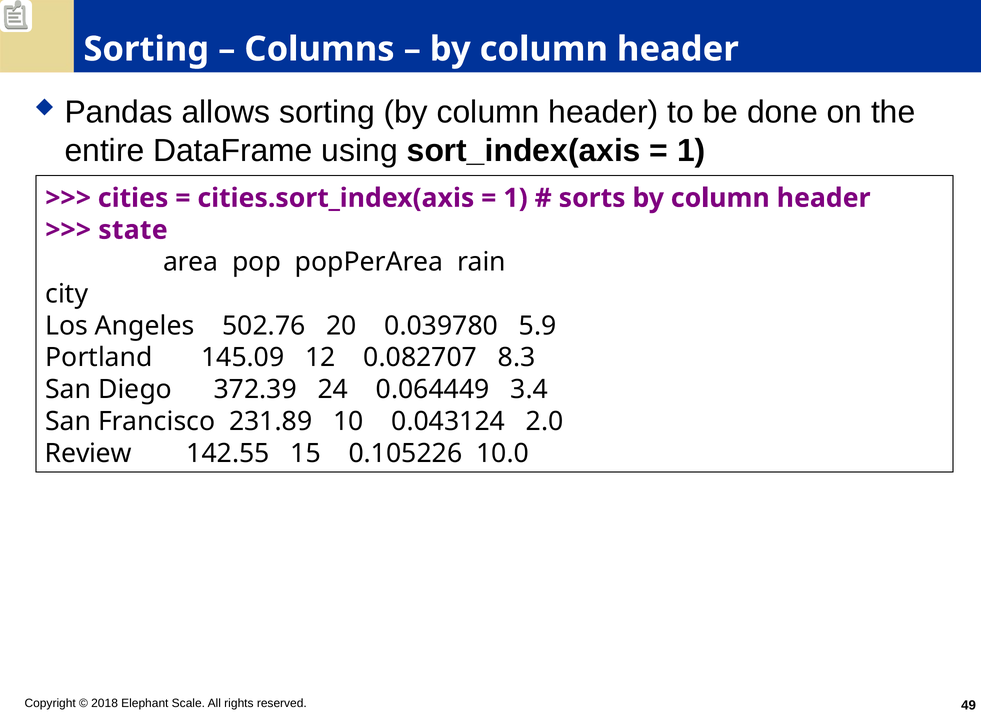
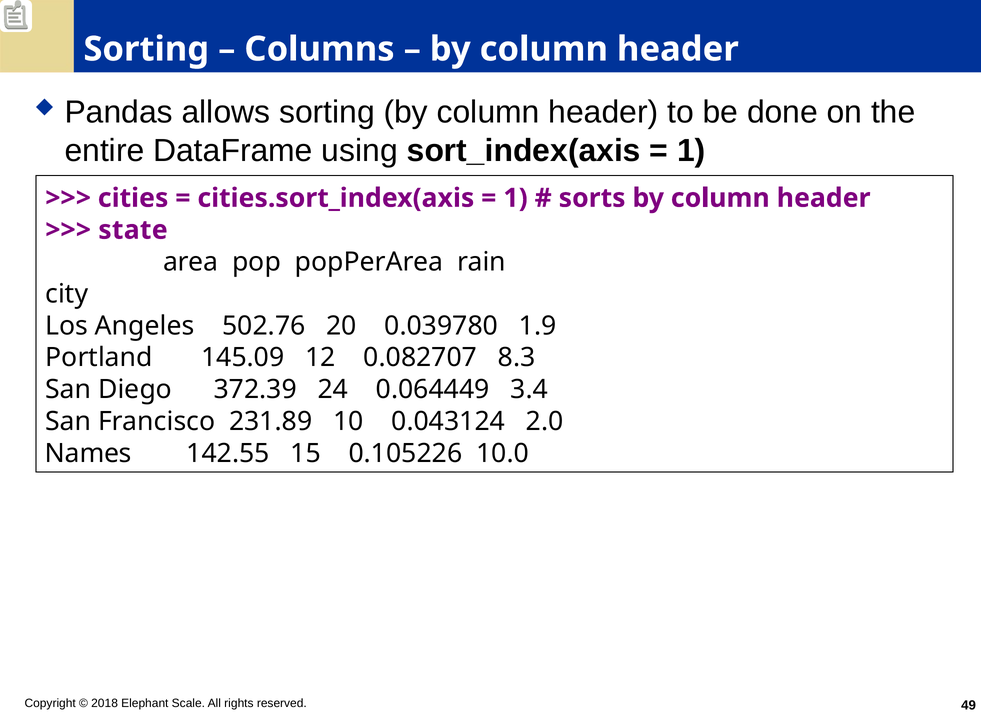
5.9: 5.9 -> 1.9 (538, 326)
Review: Review -> Names (88, 453)
